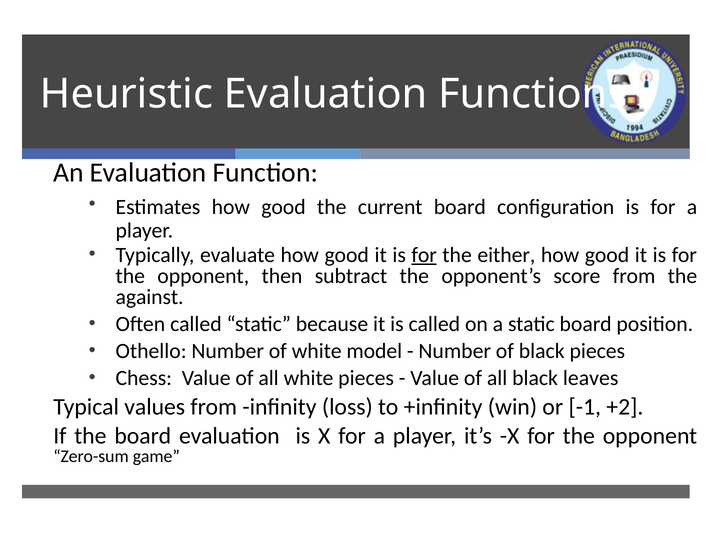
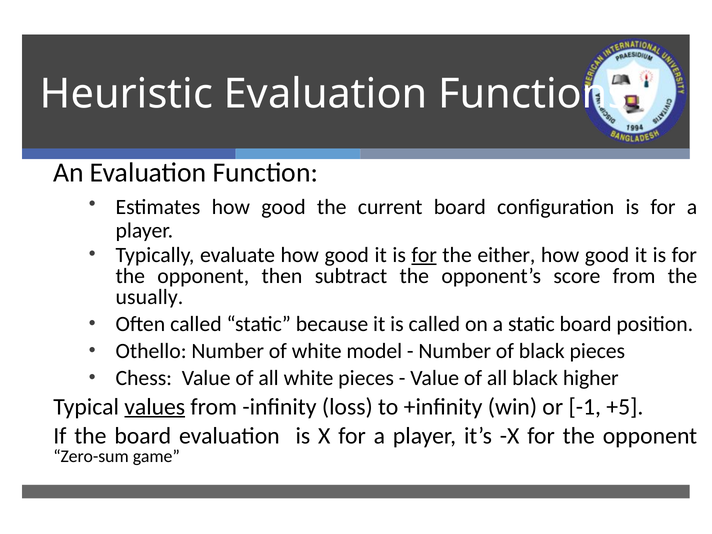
against: against -> usually (149, 297)
leaves: leaves -> higher (591, 378)
values underline: none -> present (155, 407)
+2: +2 -> +5 (625, 407)
